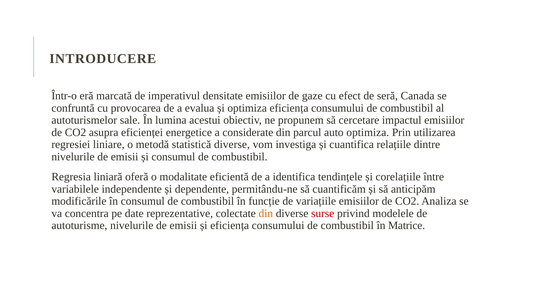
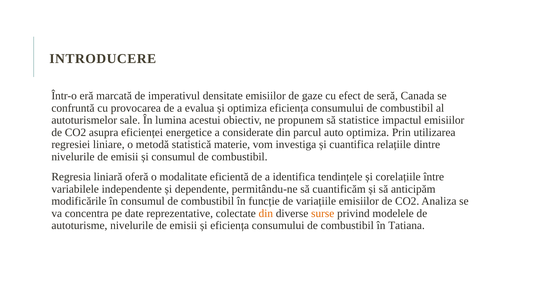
cercetare: cercetare -> statistice (359, 120)
statistică diverse: diverse -> materie (232, 144)
surse colour: red -> orange (323, 213)
Matrice: Matrice -> Tatiana (407, 225)
